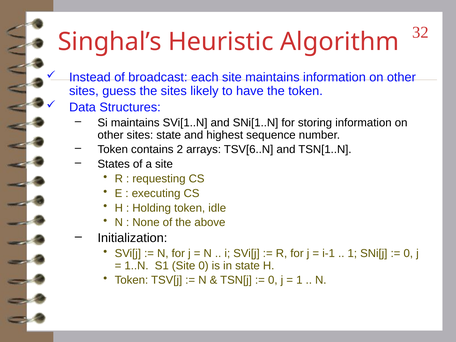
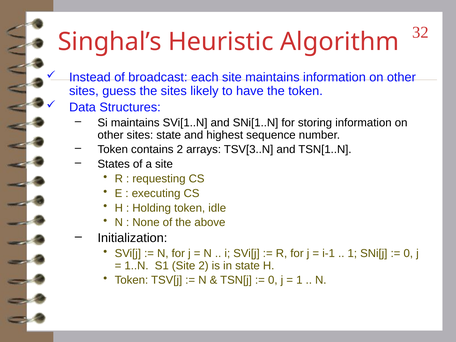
TSV[6..N: TSV[6..N -> TSV[3..N (249, 150)
Site 0: 0 -> 2 (204, 266)
